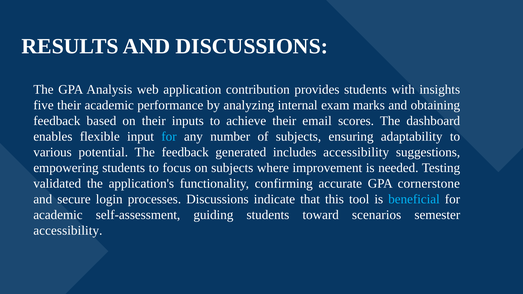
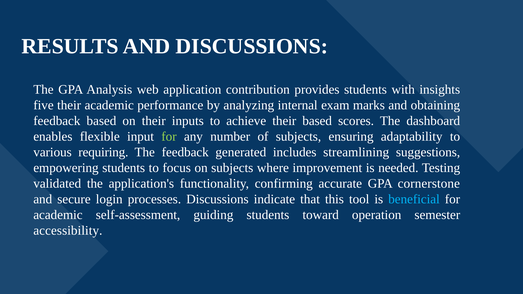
their email: email -> based (317, 121)
for colour: light blue -> light green (169, 137)
potential: potential -> requiring (103, 152)
includes accessibility: accessibility -> streamlining (356, 152)
scenarios: scenarios -> operation (377, 215)
